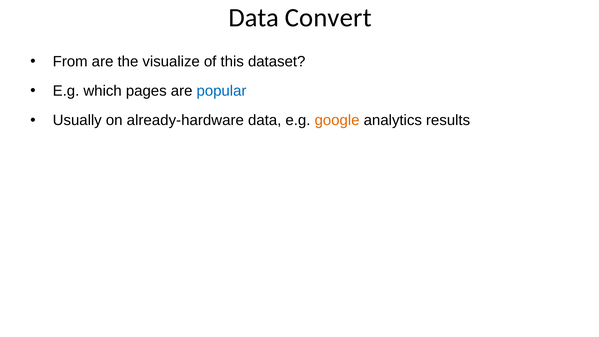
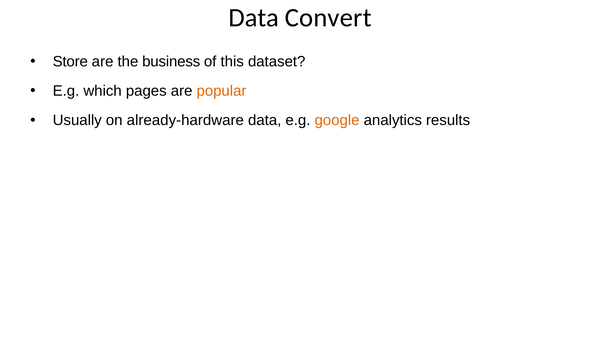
From: From -> Store (70, 61)
visualize: visualize -> business (171, 61)
popular colour: blue -> orange (221, 91)
